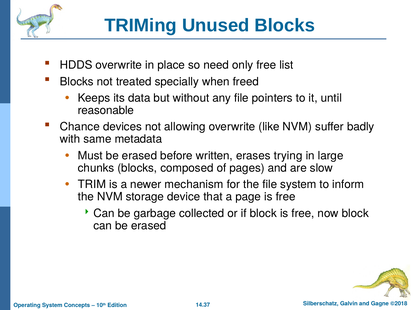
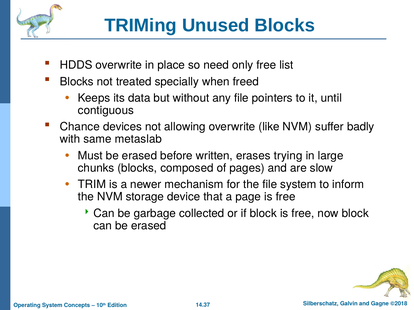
reasonable: reasonable -> contiguous (106, 111)
metadata: metadata -> metaslab (138, 139)
